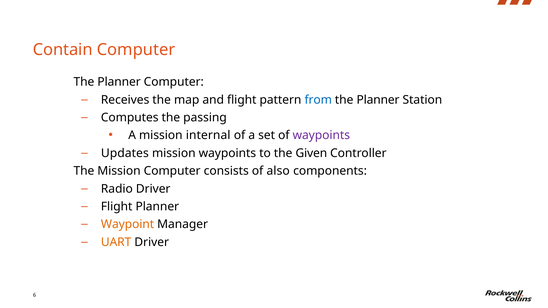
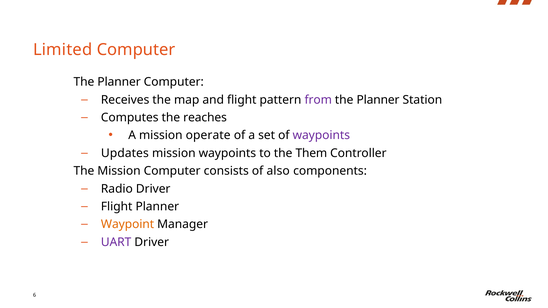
Contain: Contain -> Limited (63, 50)
from colour: blue -> purple (318, 100)
passing: passing -> reaches (205, 118)
internal: internal -> operate (208, 135)
Given: Given -> Them (311, 153)
UART colour: orange -> purple (116, 242)
